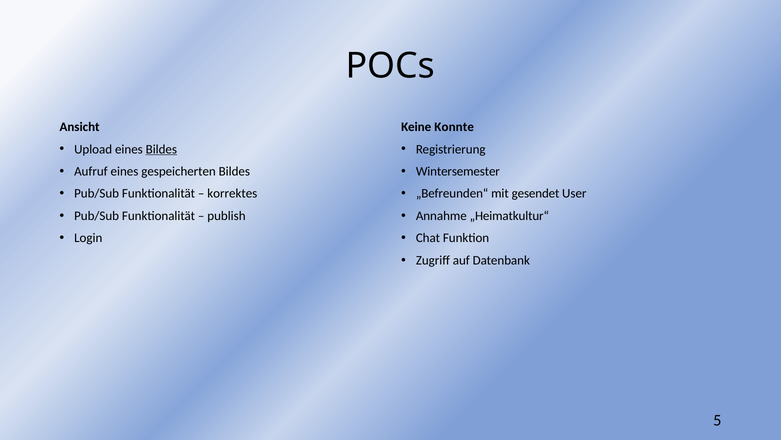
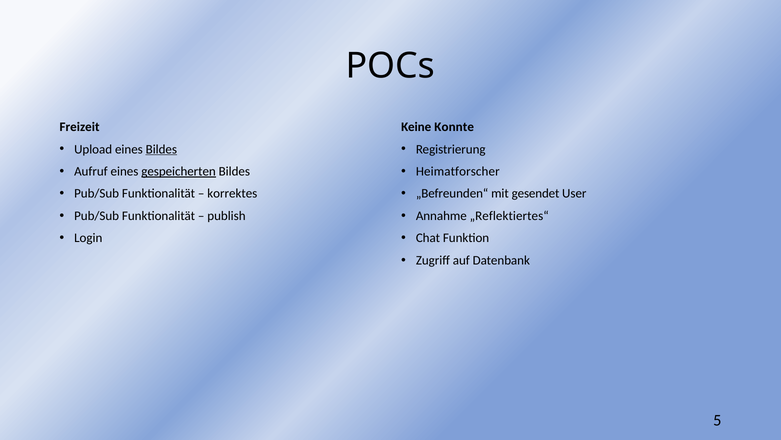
Ansicht: Ansicht -> Freizeit (80, 127)
gespeicherten underline: none -> present (179, 171)
Wintersemester: Wintersemester -> Heimatforscher (458, 171)
„Heimatkultur“: „Heimatkultur“ -> „Reflektiertes“ (509, 216)
